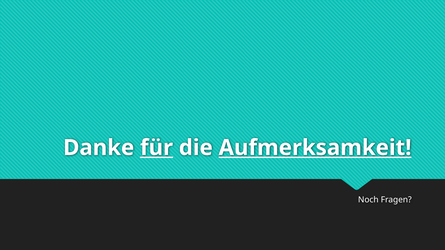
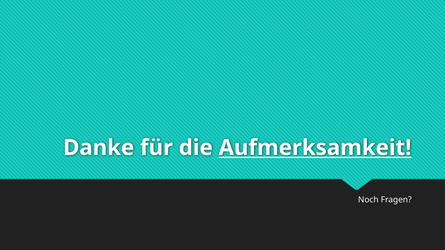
für underline: present -> none (157, 148)
